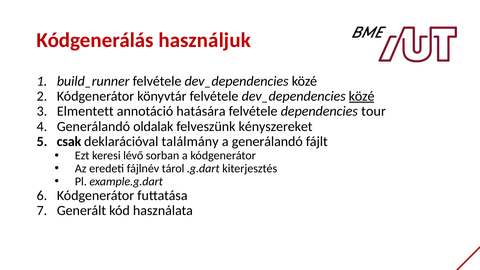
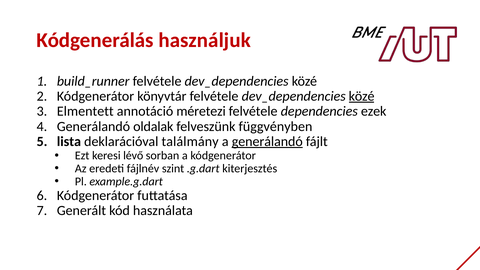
hatására: hatására -> méretezi (201, 111)
tour: tour -> ezek (374, 111)
kényszereket: kényszereket -> függvényben (275, 126)
csak: csak -> lista (69, 142)
generálandó underline: none -> present (267, 142)
tárol: tárol -> szint (173, 169)
